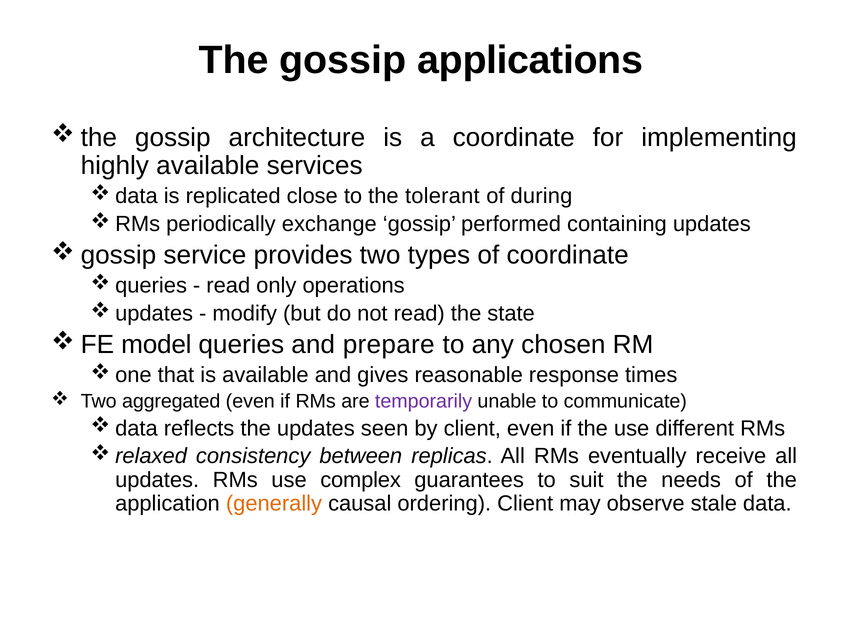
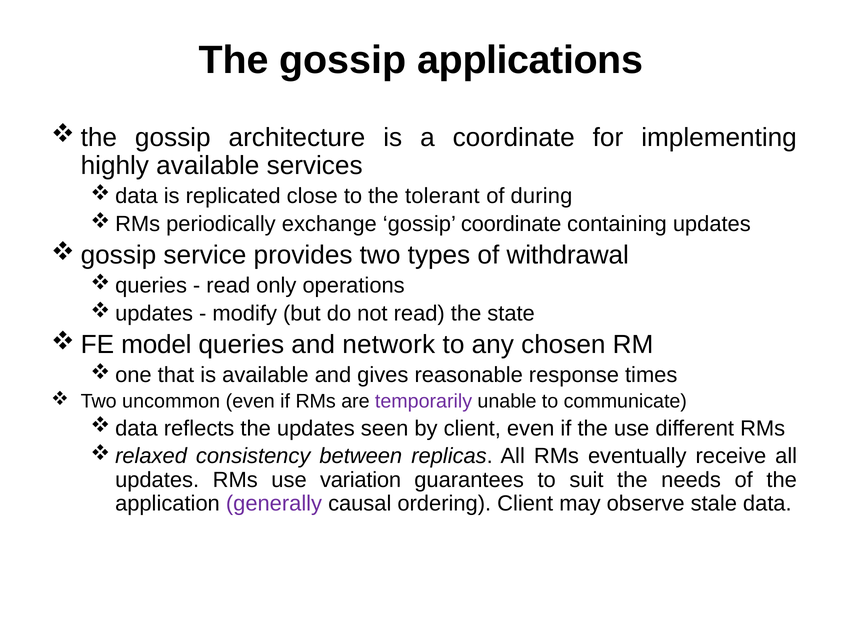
gossip performed: performed -> coordinate (511, 224)
of coordinate: coordinate -> withdrawal (568, 255)
prepare: prepare -> network (389, 345)
aggregated: aggregated -> uncommon (171, 401)
complex: complex -> variation (361, 480)
generally colour: orange -> purple (274, 503)
